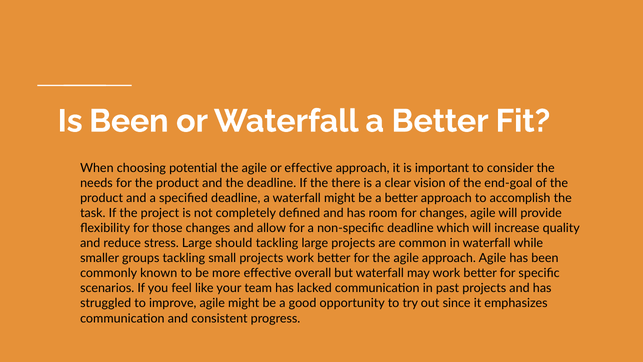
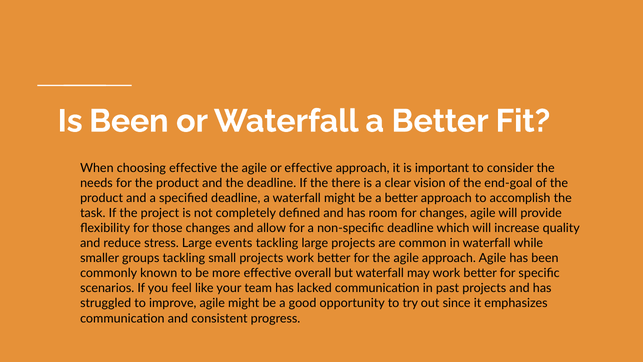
choosing potential: potential -> effective (193, 168)
should: should -> events (234, 243)
